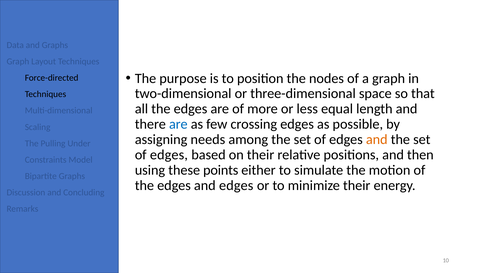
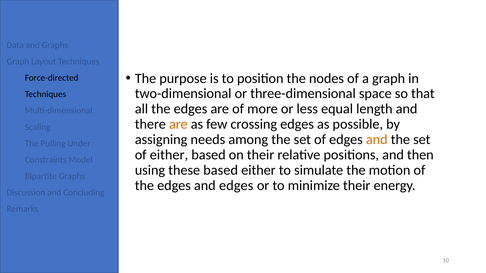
are colour: blue -> orange (178, 124)
edges: edges -> either (169, 155)
these points: points -> based (221, 170)
